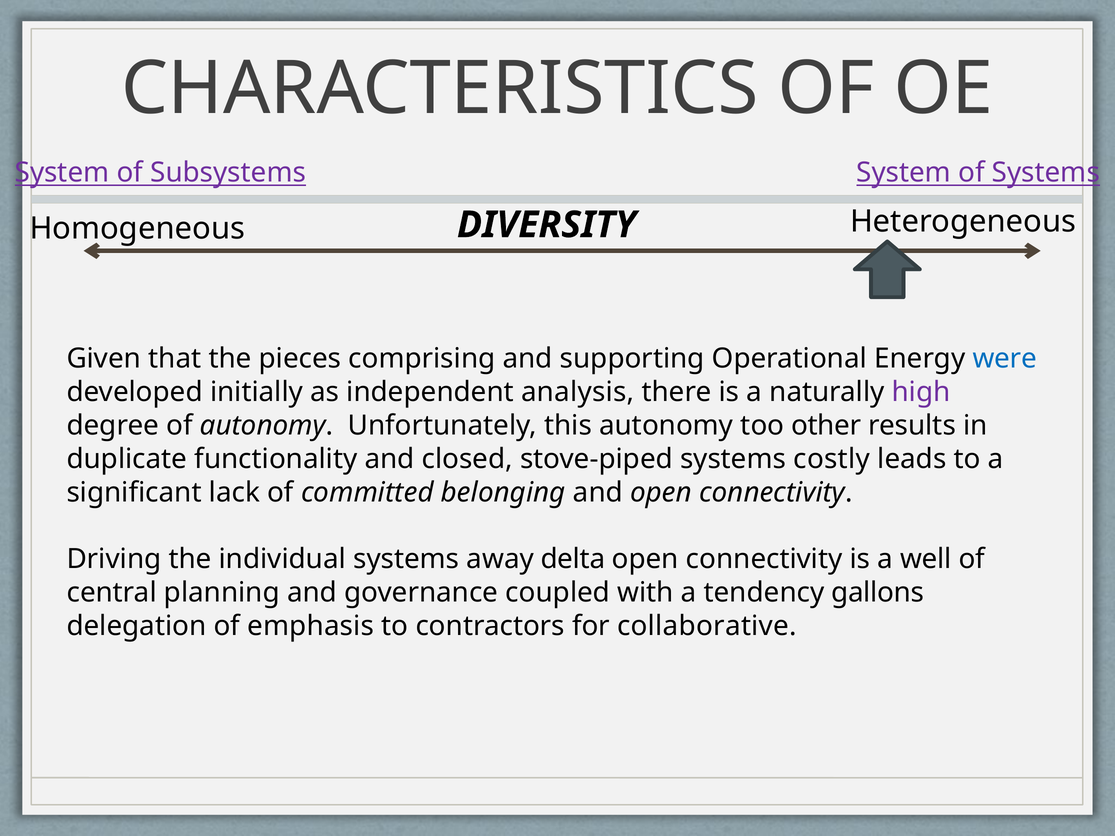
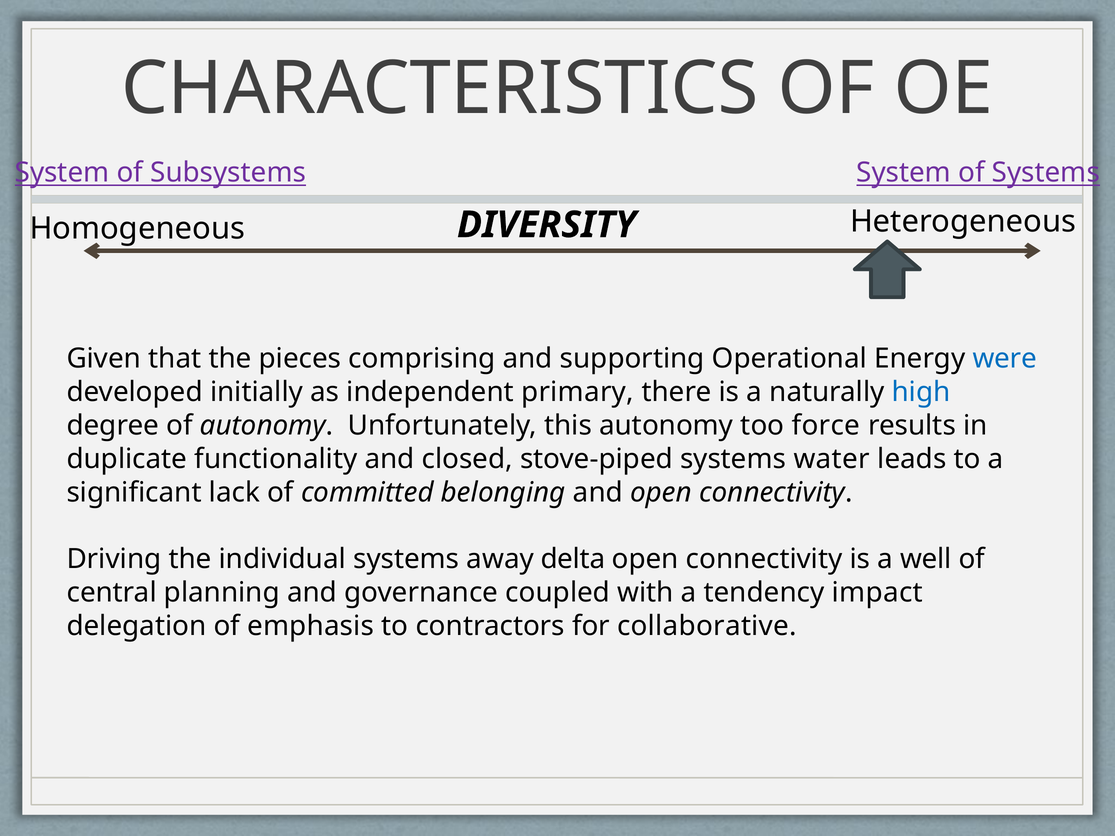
analysis: analysis -> primary (578, 392)
high colour: purple -> blue (921, 392)
other: other -> force (826, 426)
costly: costly -> water (832, 459)
gallons: gallons -> impact (877, 593)
